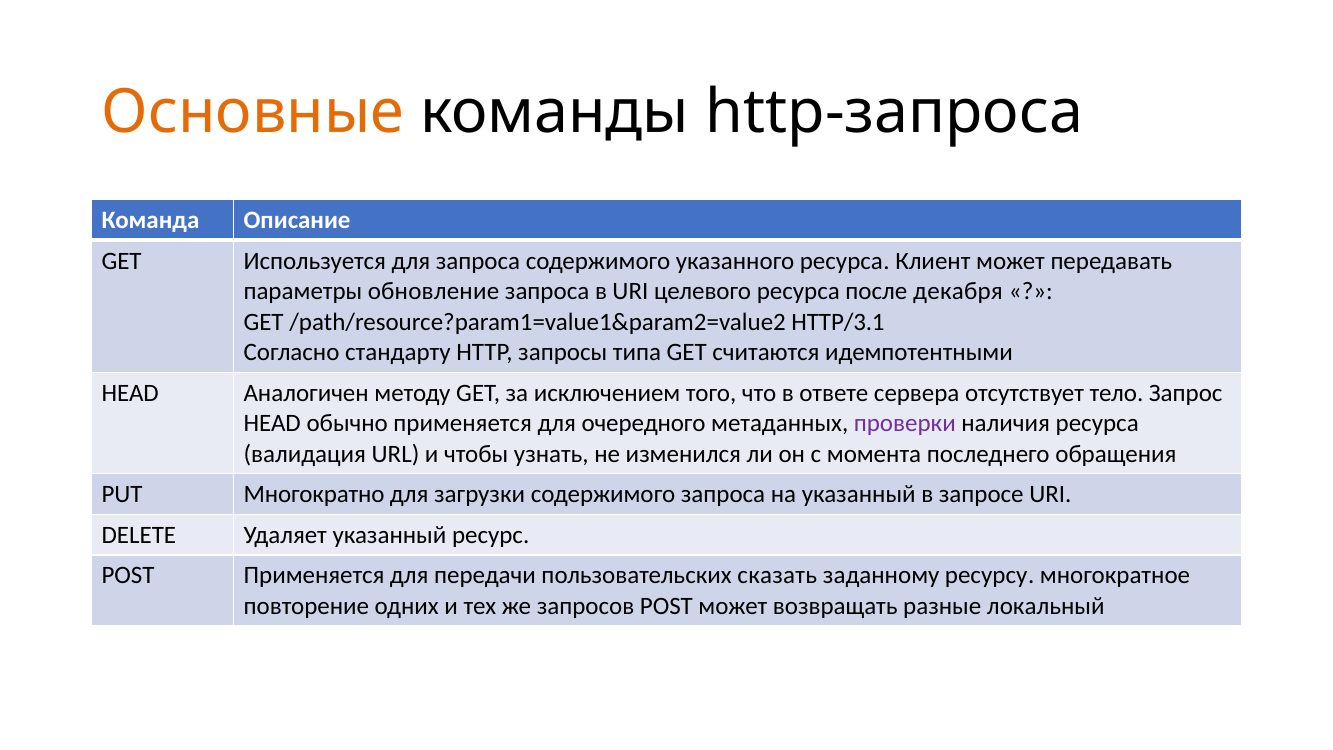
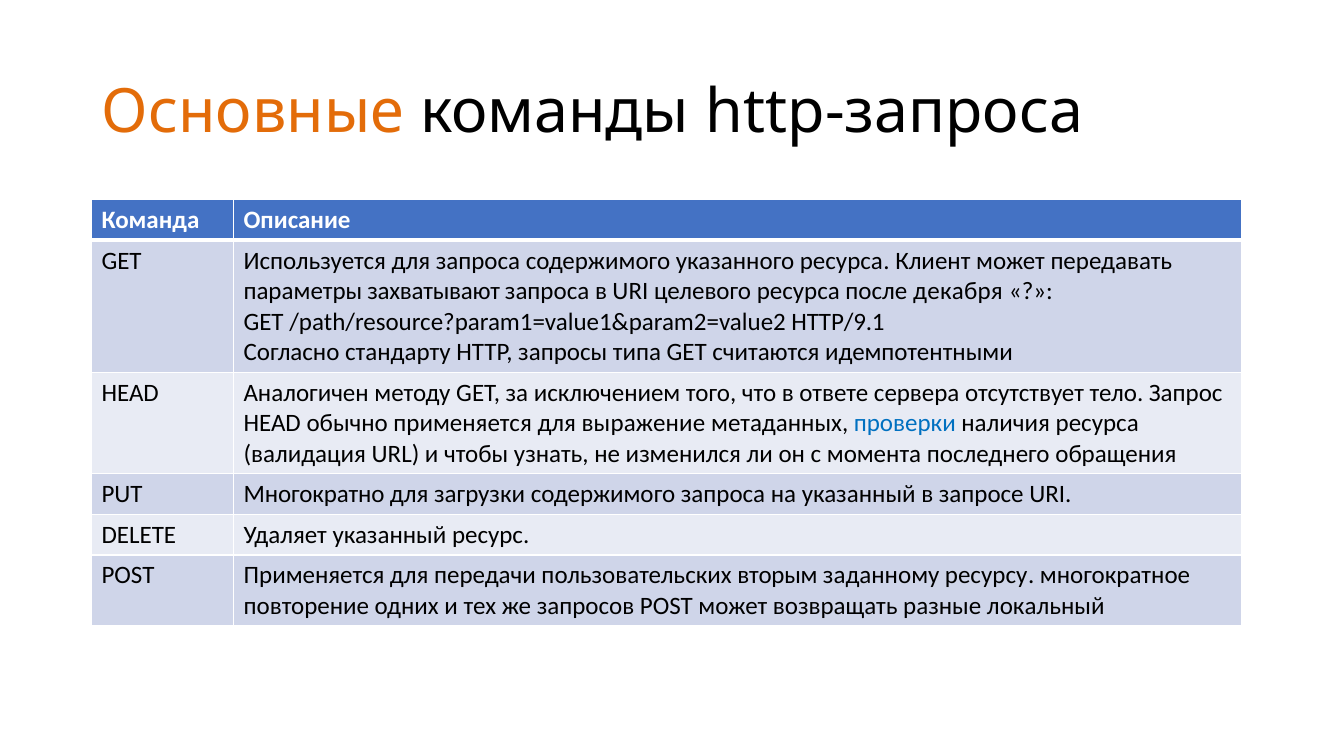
обновление: обновление -> захватывают (434, 291)
HTTP/3.1: HTTP/3.1 -> HTTP/9.1 (838, 322)
очередного: очередного -> выражение (643, 423)
проверки colour: purple -> blue (905, 423)
сказать: сказать -> вторым (777, 575)
